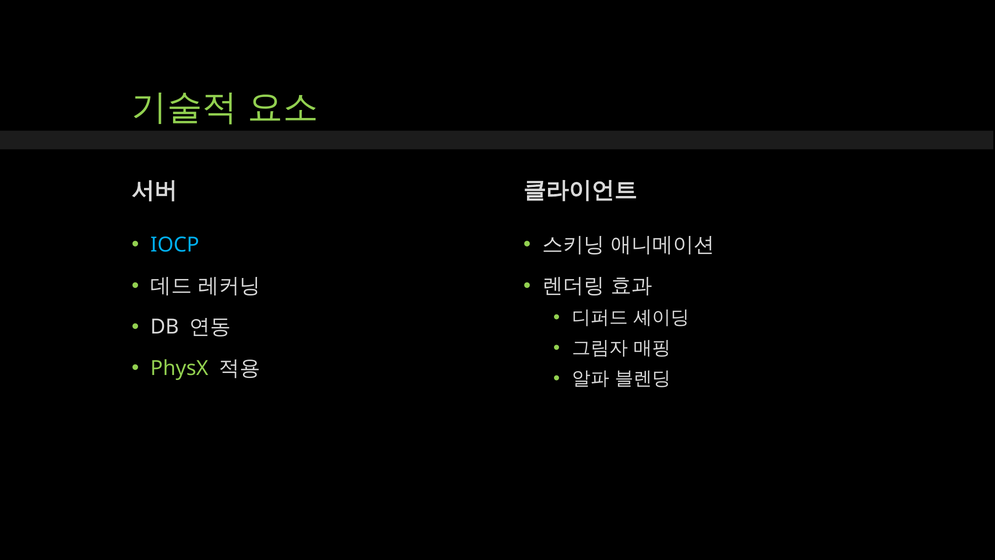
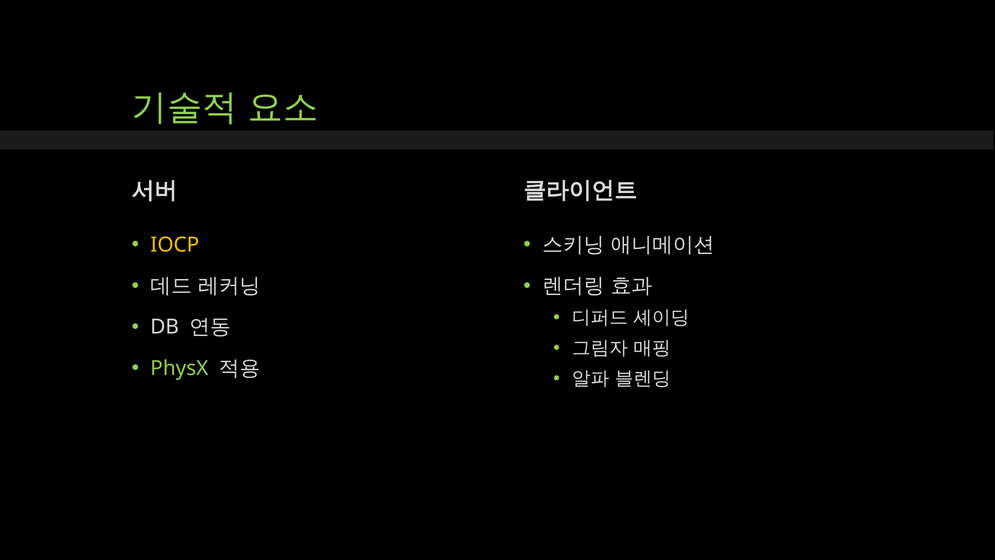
IOCP colour: light blue -> yellow (175, 245)
